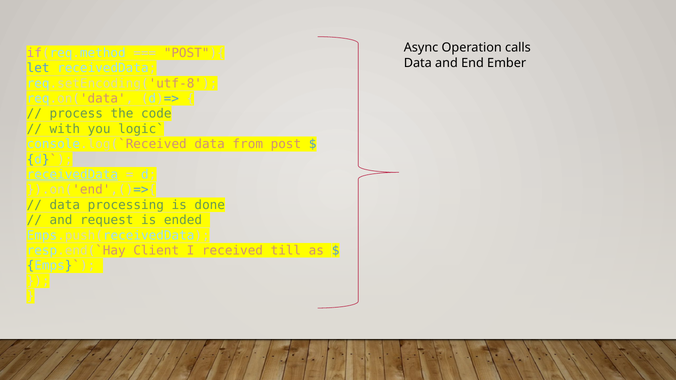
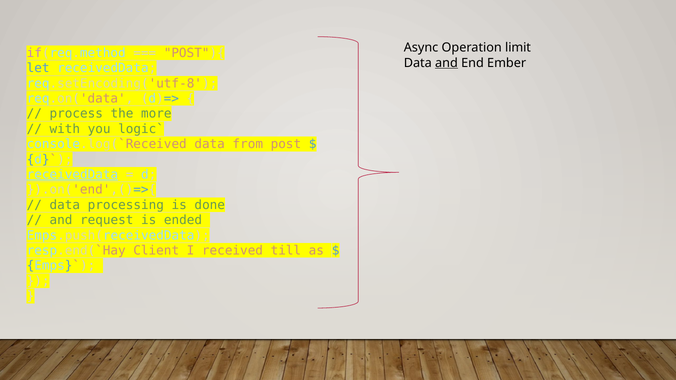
calls: calls -> limit (518, 48)
and underline: none -> present (446, 63)
code: code -> more (156, 114)
